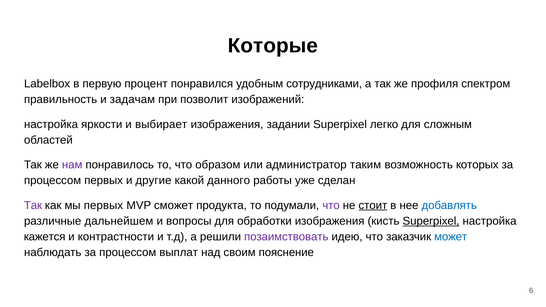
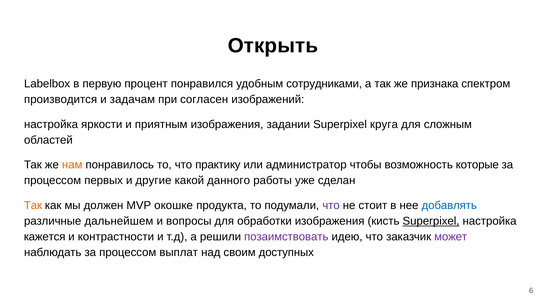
Которые: Которые -> Открыть (273, 46)
профиля: профиля -> признака (435, 84)
правильность: правильность -> производится (61, 100)
позволит: позволит -> согласен (204, 100)
выбирает: выбирает -> приятным (161, 124)
легко: легко -> круга (384, 124)
нам colour: purple -> orange (72, 165)
образом: образом -> практику (218, 165)
таким: таким -> чтобы (366, 165)
которых: которых -> которые (477, 165)
Так colour: purple -> orange (33, 205)
мы первых: первых -> должен (103, 205)
сможет: сможет -> окошке (174, 205)
стоит underline: present -> none (373, 205)
может colour: blue -> purple (451, 237)
пояснение: пояснение -> доступных (286, 252)
